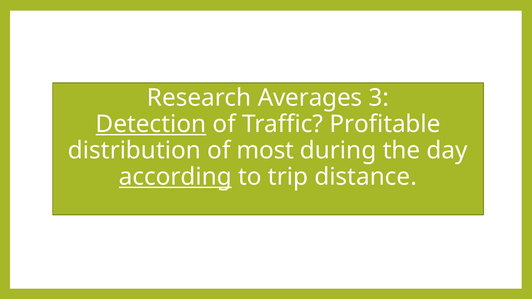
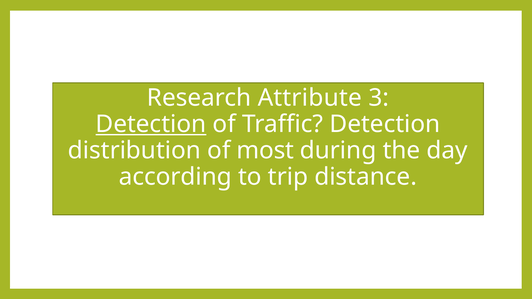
Averages: Averages -> Attribute (310, 98)
Traffic Profitable: Profitable -> Detection (385, 124)
according underline: present -> none (175, 177)
